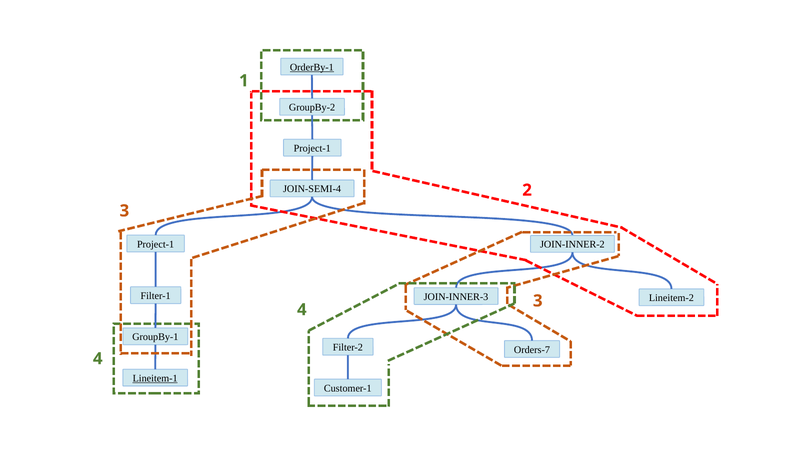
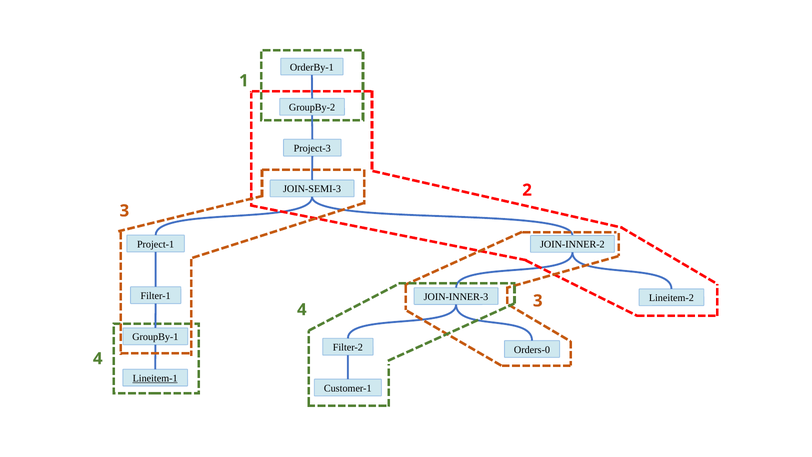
OrderBy-1 underline: present -> none (312, 67)
Project-1: Project-1 -> Project-3 (312, 148)
JOIN-SEMI-4: JOIN-SEMI-4 -> JOIN-SEMI-3 (312, 189)
Orders-7: Orders-7 -> Orders-0 (532, 350)
